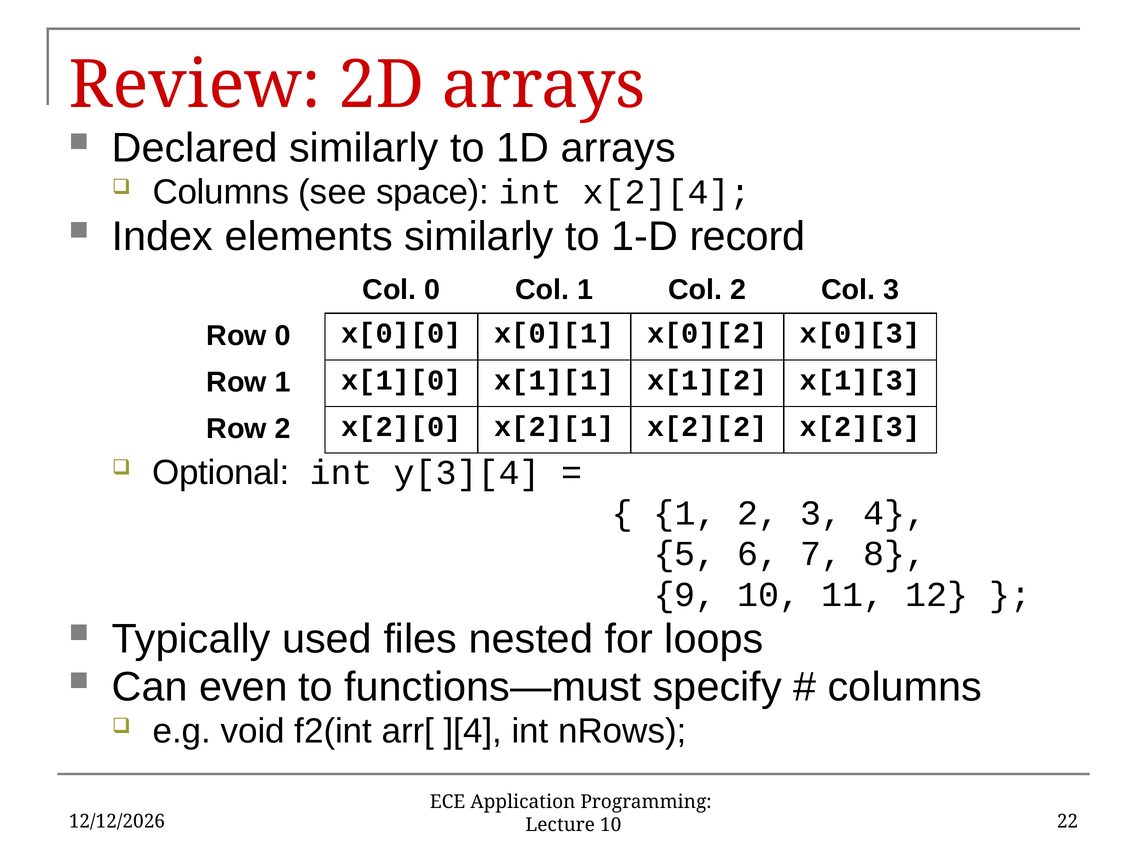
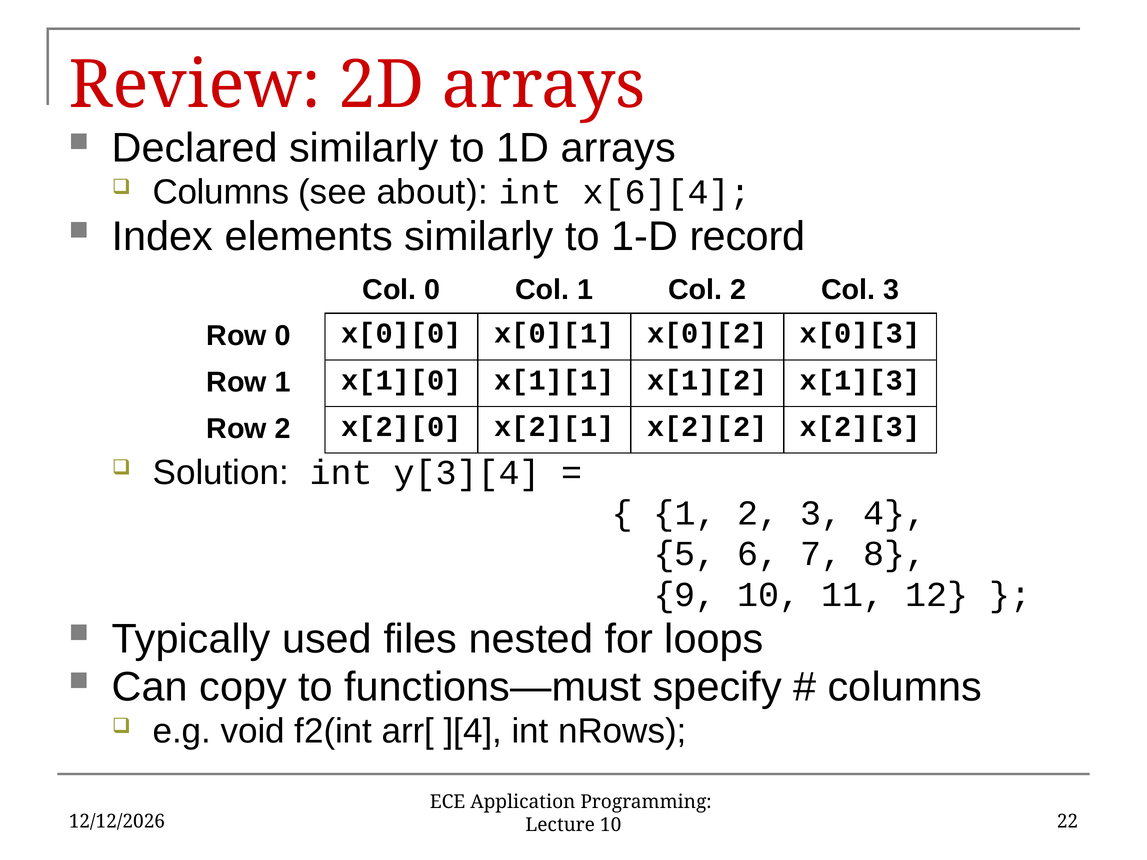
space: space -> about (432, 192)
x[2][4: x[2][4 -> x[6][4 (667, 192)
Optional: Optional -> Solution (221, 473)
even: even -> copy (243, 687)
